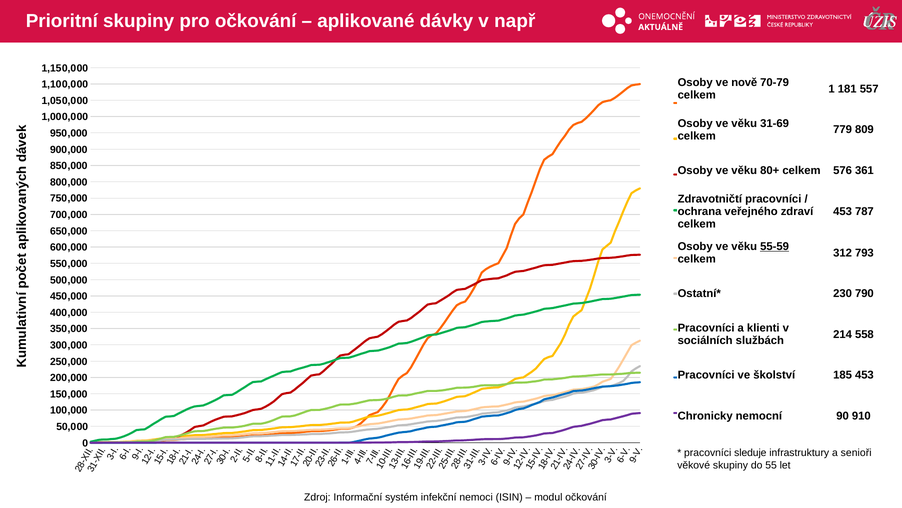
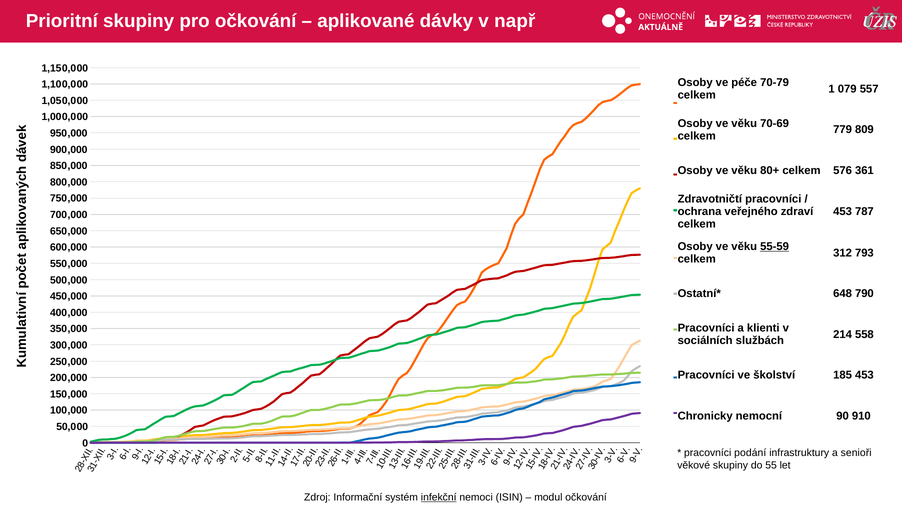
nově: nově -> péče (744, 82)
181: 181 -> 079 (847, 89)
31-69: 31-69 -> 70-69 (775, 123)
230: 230 -> 648 (843, 293)
sleduje: sleduje -> podání (750, 452)
infekční underline: none -> present (439, 497)
